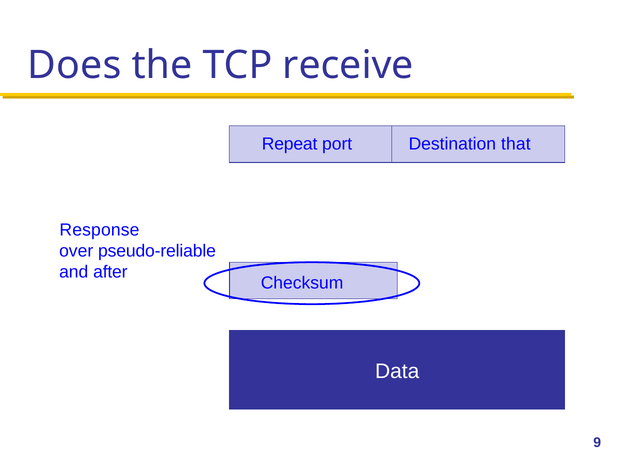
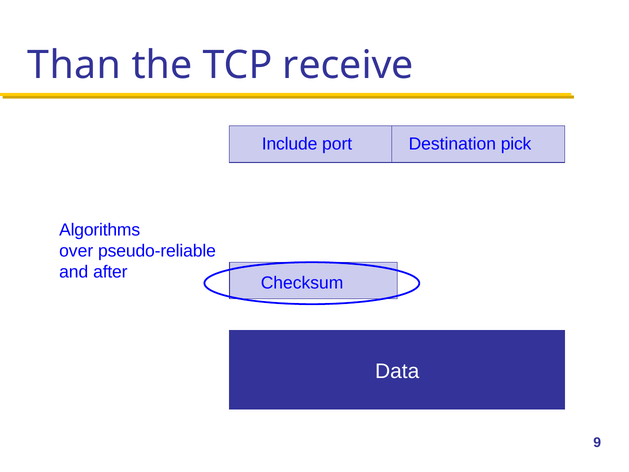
Does: Does -> Than (74, 65)
Repeat: Repeat -> Include (290, 144)
that: that -> pick (516, 144)
Response: Response -> Algorithms (100, 230)
